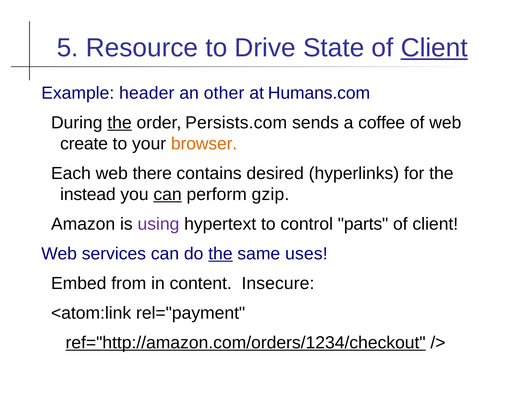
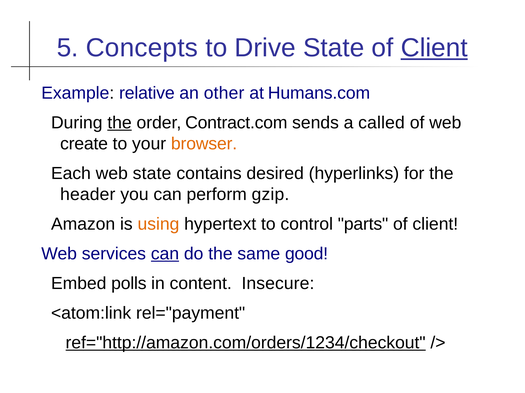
Resource: Resource -> Concepts (142, 48)
header: header -> relative (147, 93)
Persists.com: Persists.com -> Contract.com (236, 123)
coffee: coffee -> called (382, 123)
web there: there -> state (152, 174)
instead: instead -> header (88, 195)
can underline: present -> none (168, 195)
using colour: purple -> orange (158, 224)
can underline: none -> present (165, 254)
the underline: present -> none (220, 254)
uses: uses -> good (307, 254)
from: from -> polls (129, 284)
